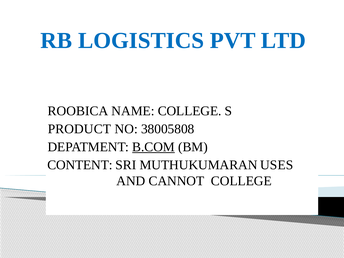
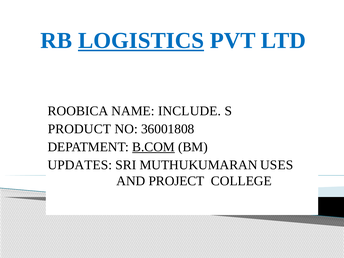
LOGISTICS underline: none -> present (141, 41)
NAME COLLEGE: COLLEGE -> INCLUDE (190, 111)
38005808: 38005808 -> 36001808 (168, 129)
CONTENT: CONTENT -> UPDATES (80, 165)
CANNOT: CANNOT -> PROJECT (177, 181)
